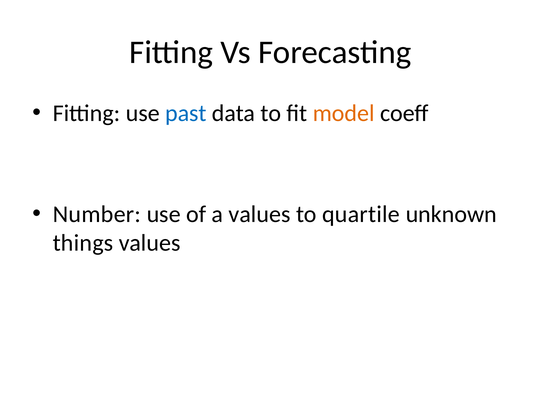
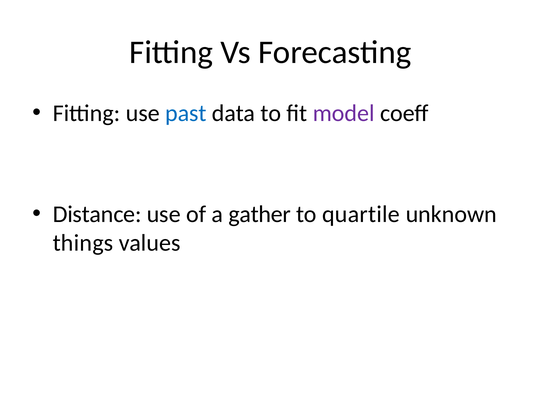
model colour: orange -> purple (344, 113)
Number: Number -> Distance (97, 215)
a values: values -> gather (260, 215)
